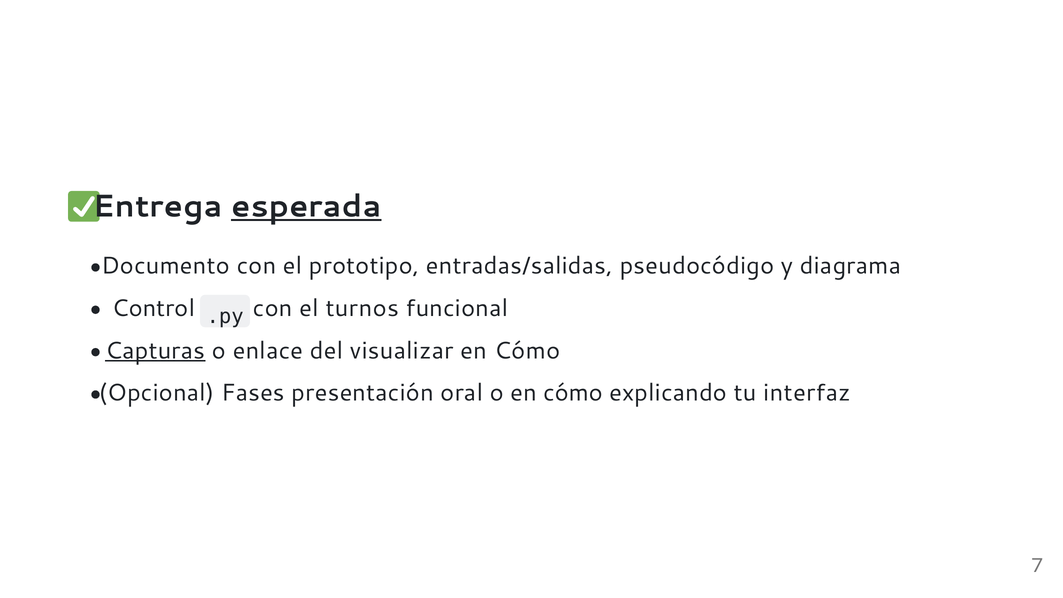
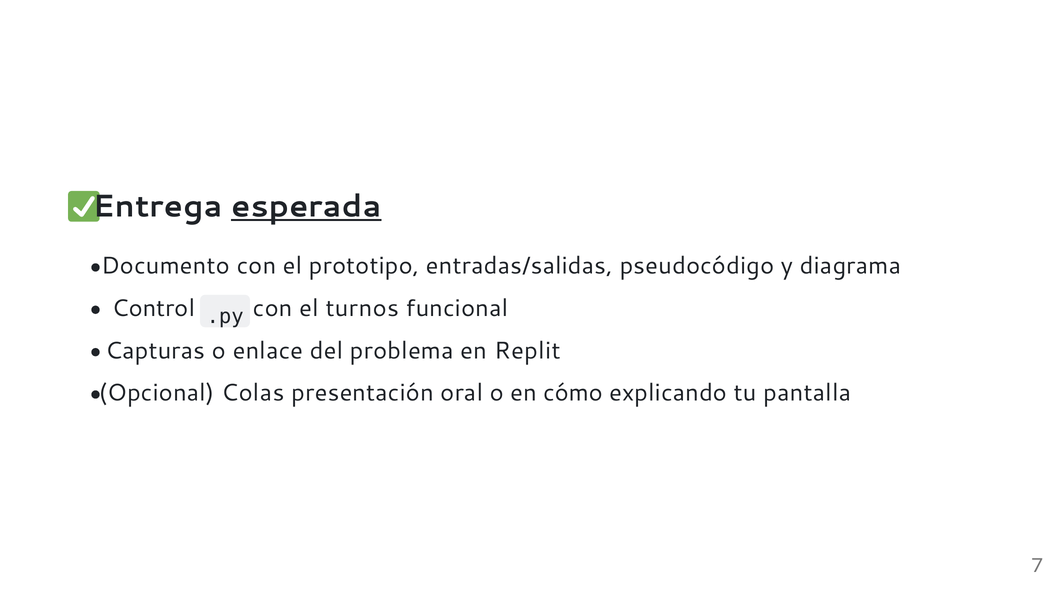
Capturas underline: present -> none (155, 351)
visualizar: visualizar -> problema (402, 351)
Cómo: Cómo -> Replit (527, 351)
Fases: Fases -> Colas (253, 393)
interfaz: interfaz -> pantalla (807, 393)
